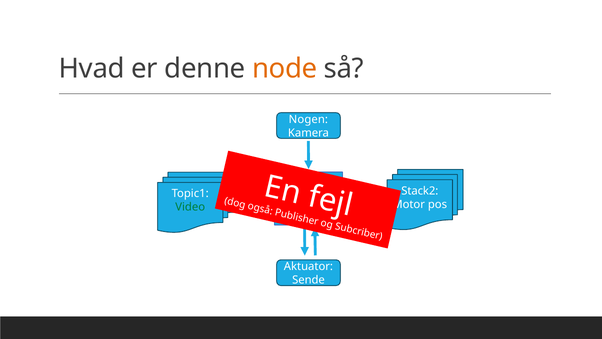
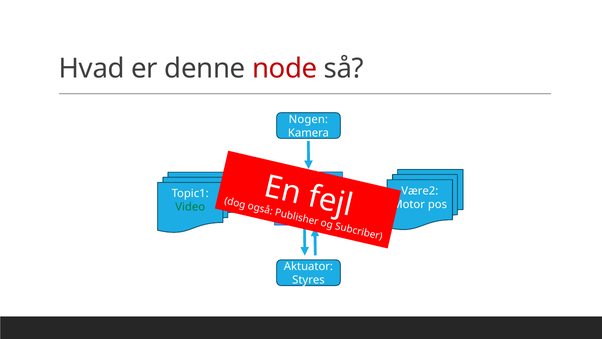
node colour: orange -> red (285, 68)
Stack2: Stack2 -> Være2 (420, 191)
Sende: Sende -> Styres (308, 280)
